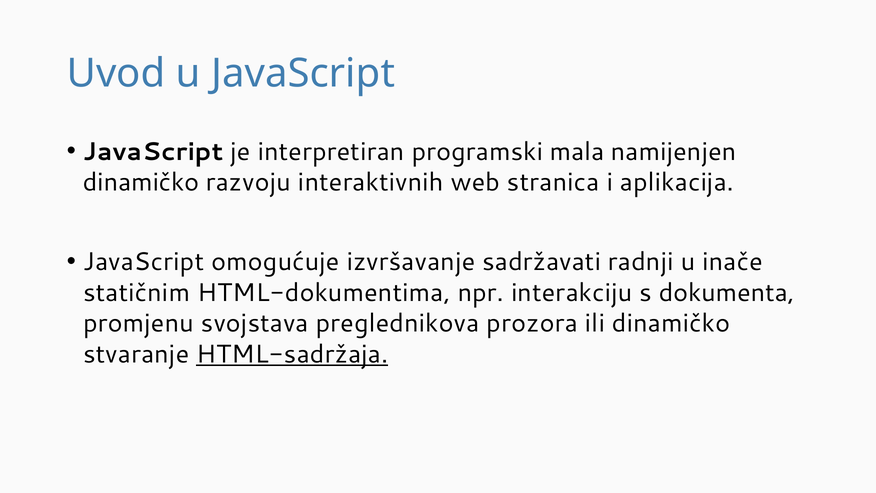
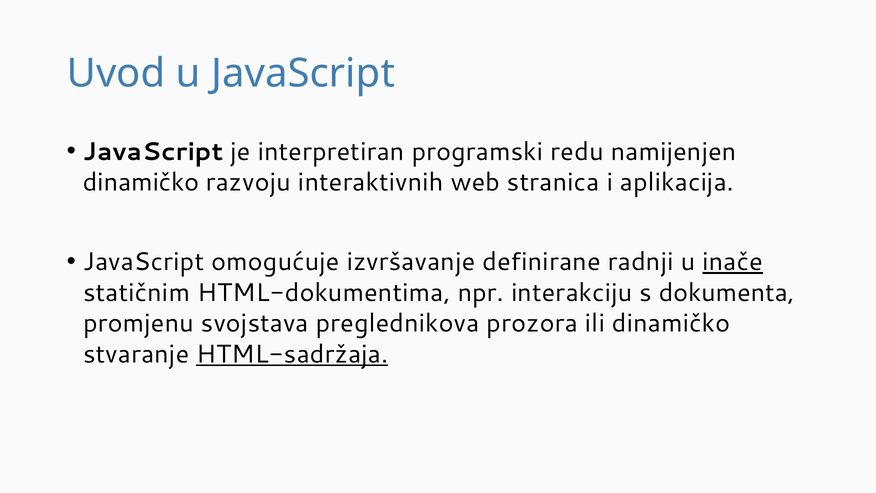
mala: mala -> redu (577, 152)
sadržavati: sadržavati -> definirane (542, 262)
inače underline: none -> present (733, 262)
